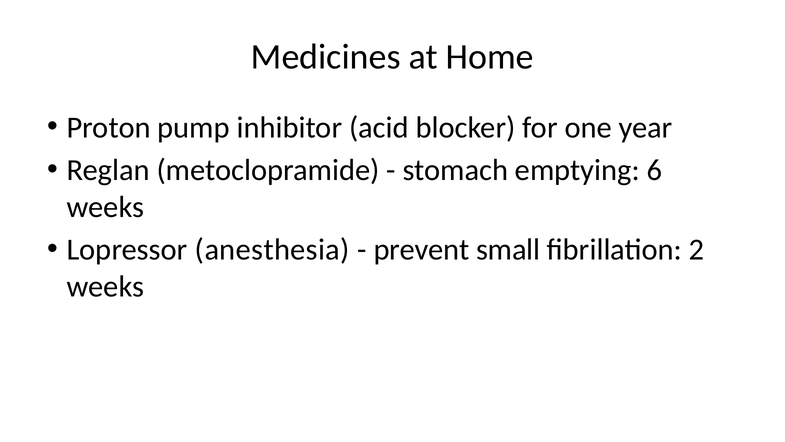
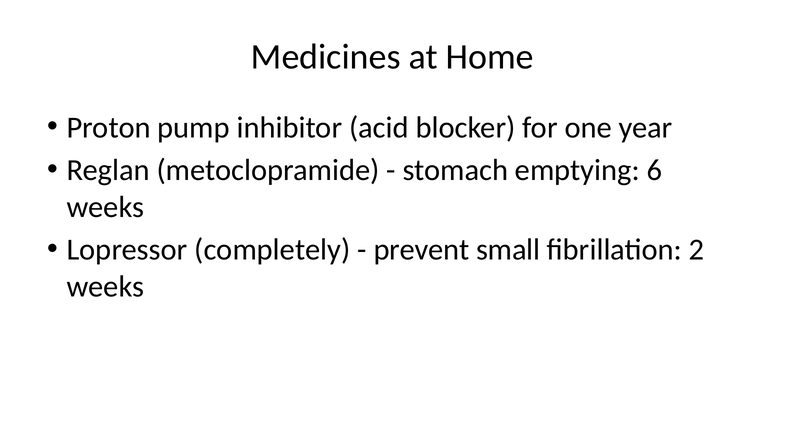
anesthesia: anesthesia -> completely (272, 250)
